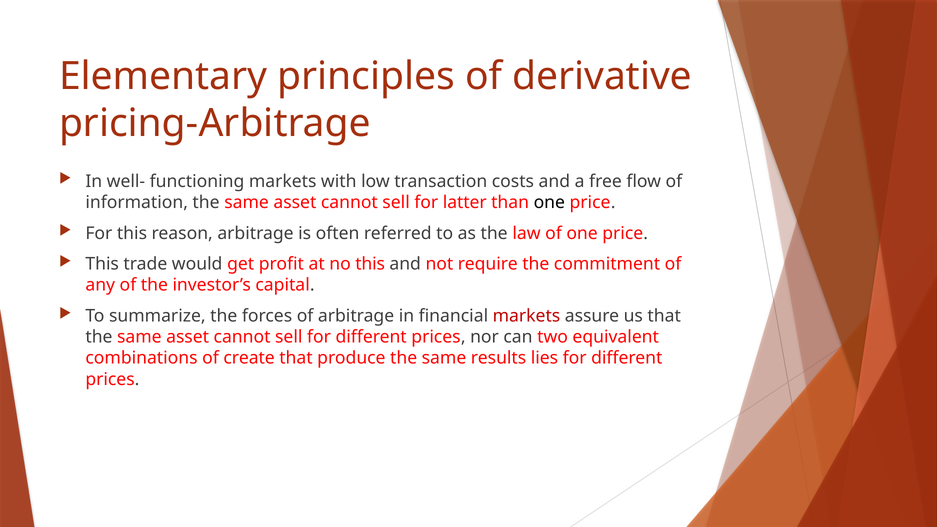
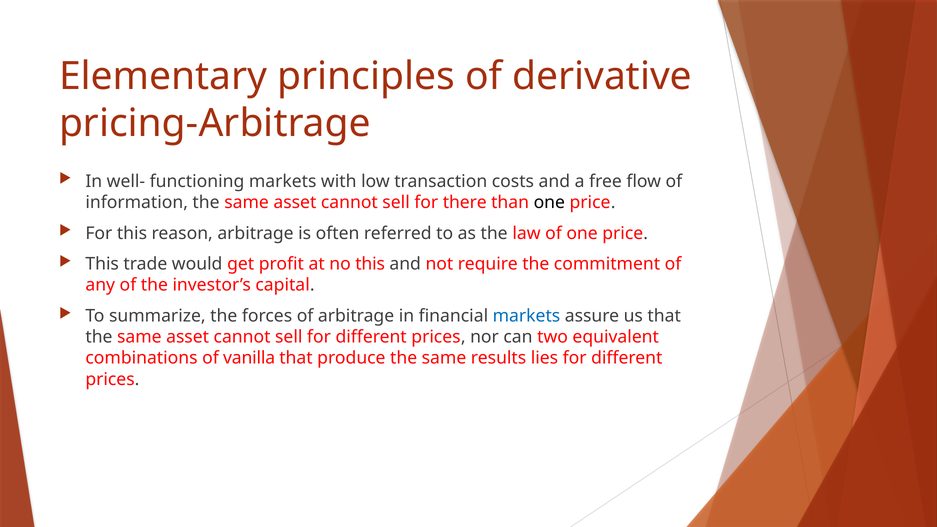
latter: latter -> there (465, 202)
markets colour: red -> blue (526, 316)
create: create -> vanilla (249, 358)
